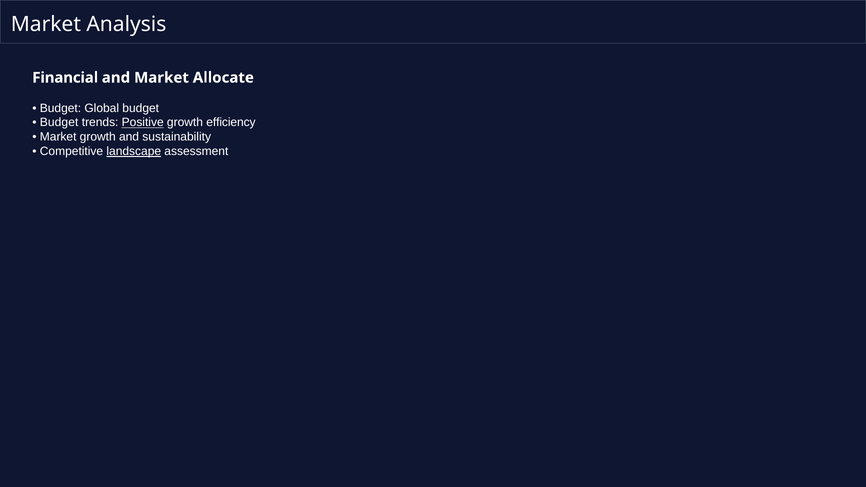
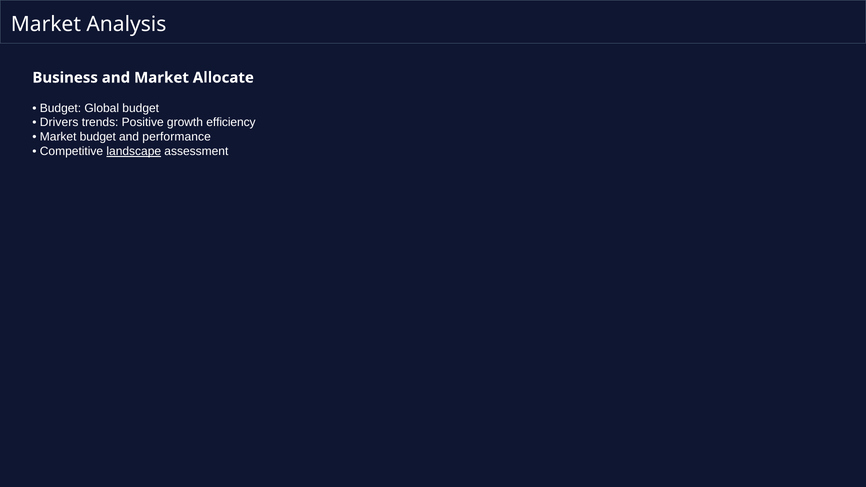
Financial: Financial -> Business (65, 78)
Budget: Budget -> Drivers (59, 123)
Positive underline: present -> none (143, 123)
Market growth: growth -> budget (98, 137)
sustainability: sustainability -> performance (177, 137)
